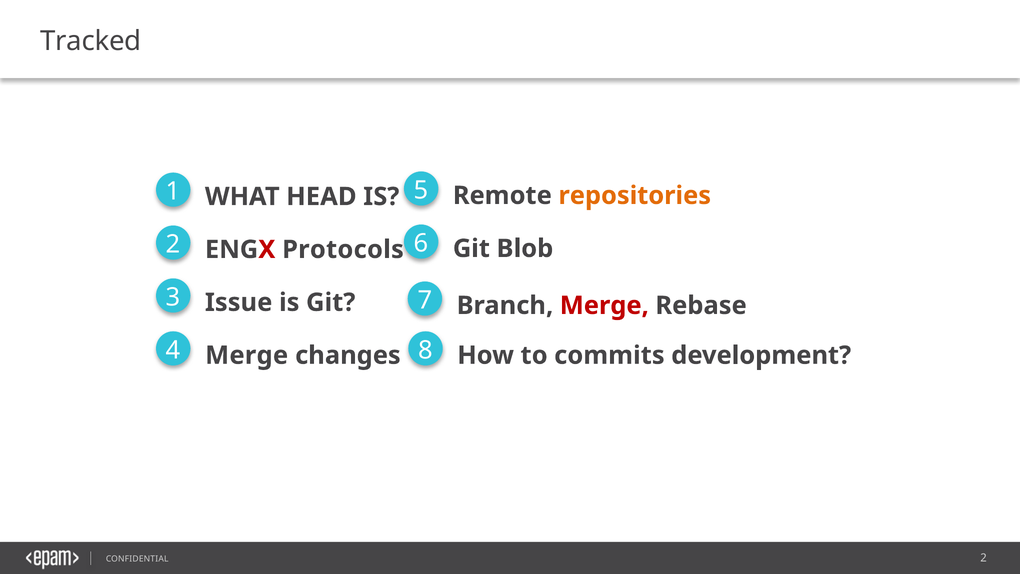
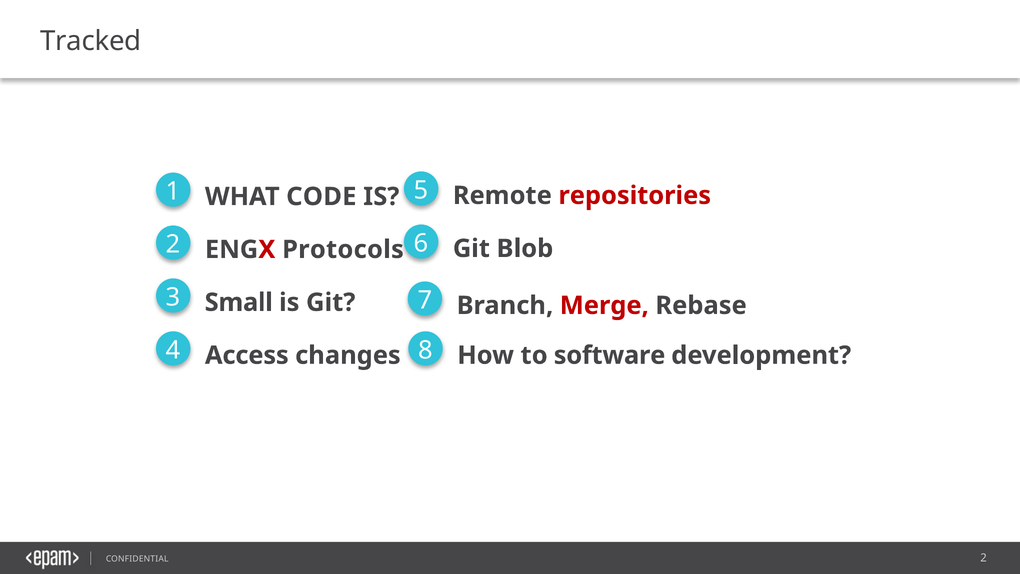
repositories colour: orange -> red (635, 195)
HEAD: HEAD -> CODE (321, 197)
Issue: Issue -> Small (239, 302)
Merge: Merge -> Access (247, 355)
commits: commits -> software (610, 355)
